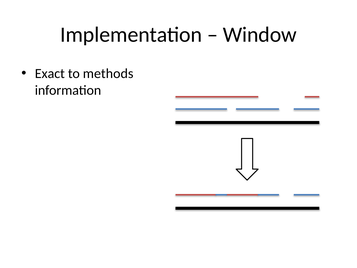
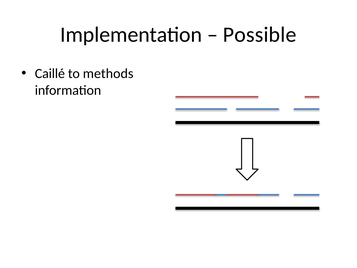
Window: Window -> Possible (260, 35)
Exact: Exact -> Caillé (50, 74)
